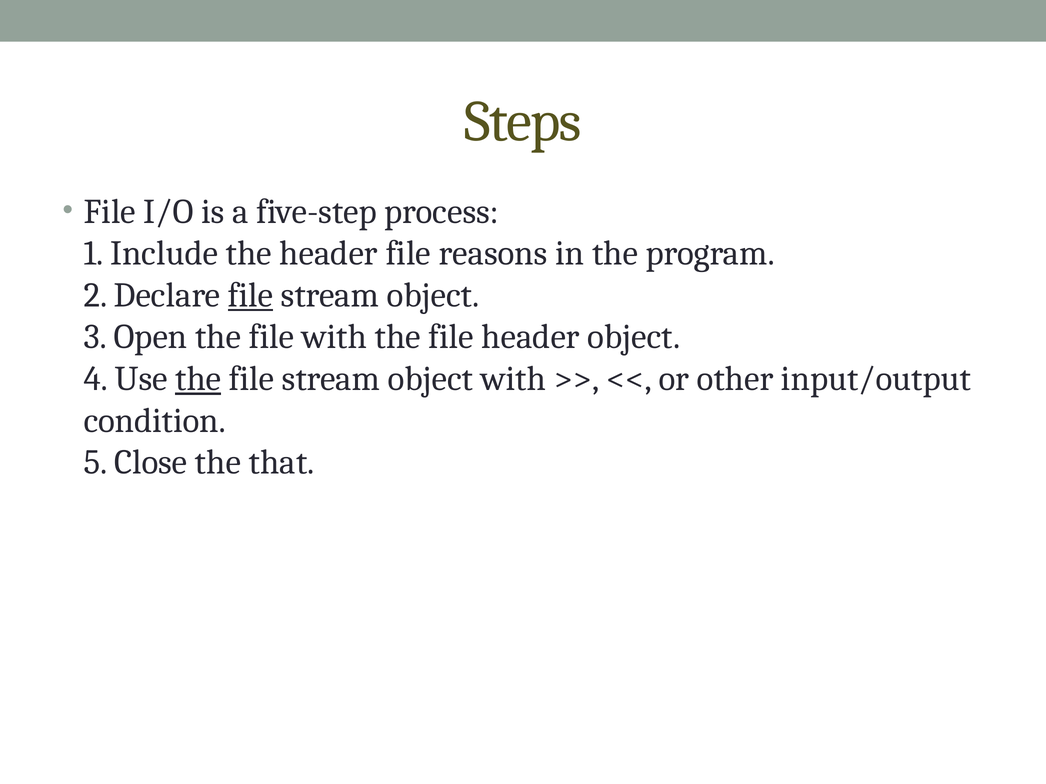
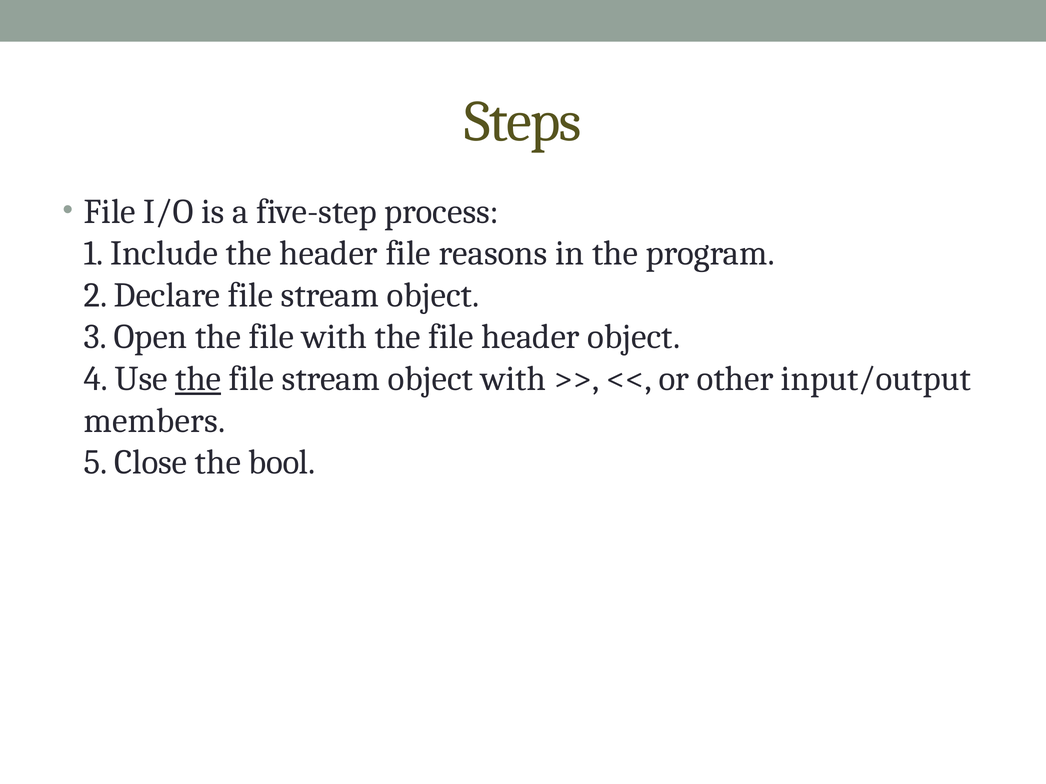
file underline: present -> none (251, 295)
condition: condition -> members (155, 421)
that: that -> bool (282, 463)
